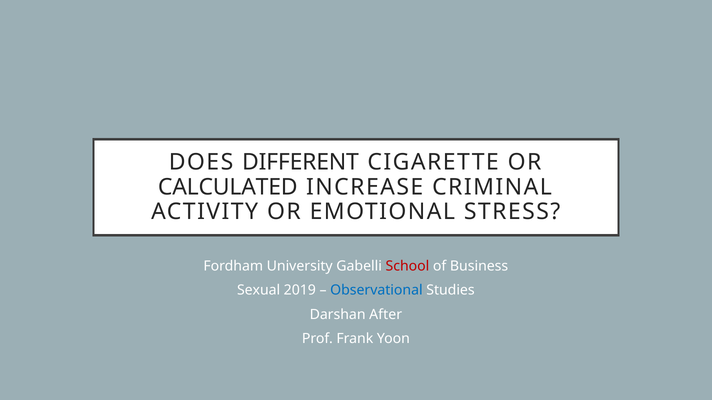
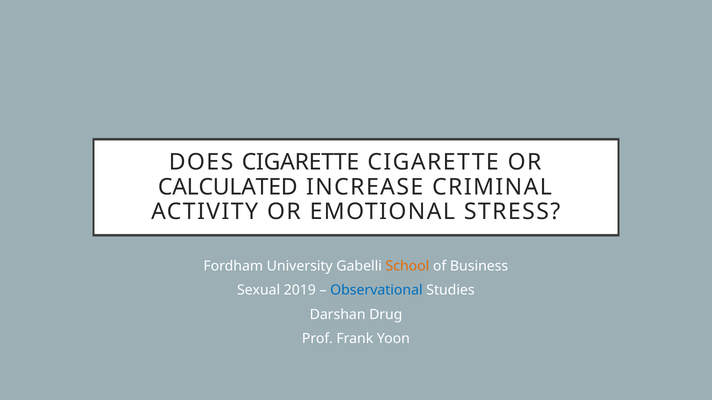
DOES DIFFERENT: DIFFERENT -> CIGARETTE (300, 162)
School colour: red -> orange (407, 266)
After: After -> Drug (386, 315)
